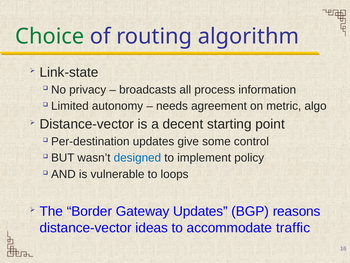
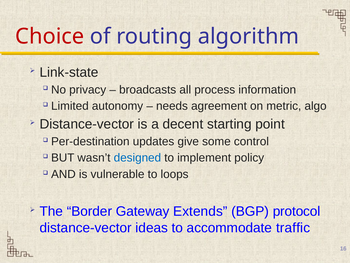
Choice colour: green -> red (50, 36)
Gateway Updates: Updates -> Extends (200, 211)
reasons: reasons -> protocol (297, 211)
